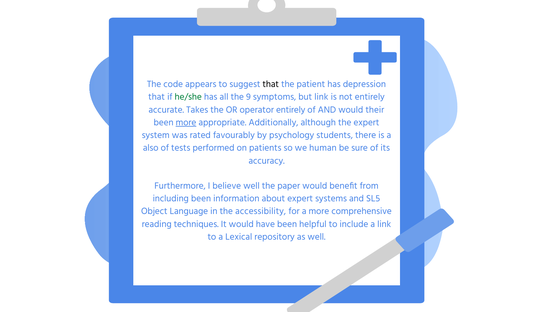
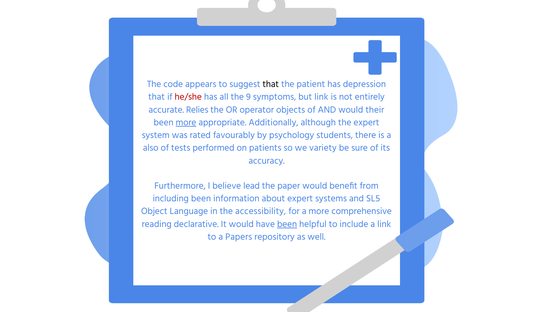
he/she colour: green -> red (188, 97)
Takes: Takes -> Relies (197, 110)
operator entirely: entirely -> objects (291, 110)
human: human -> variety (323, 148)
believe well: well -> lead (252, 186)
techniques: techniques -> declarative (196, 224)
been underline: none -> present (287, 224)
Lexical: Lexical -> Papers (239, 236)
